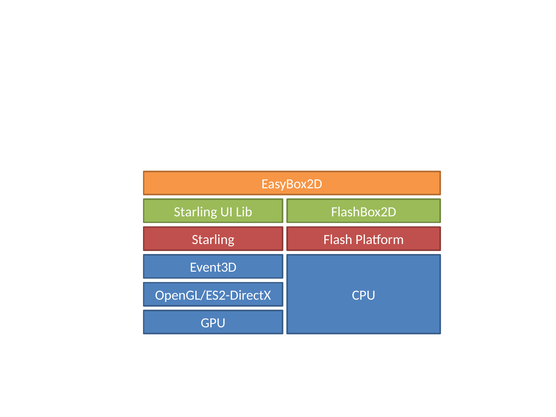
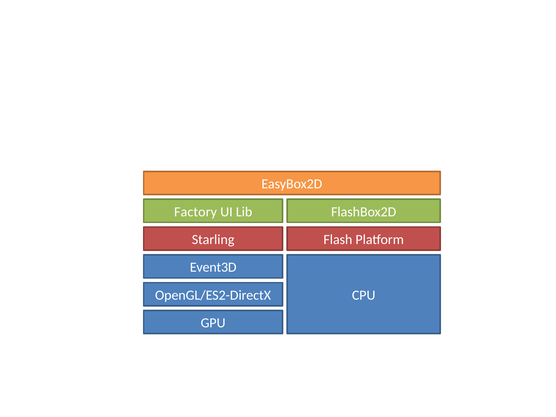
Starling: Starling -> Factory (196, 212)
